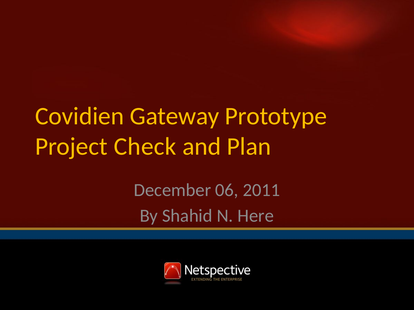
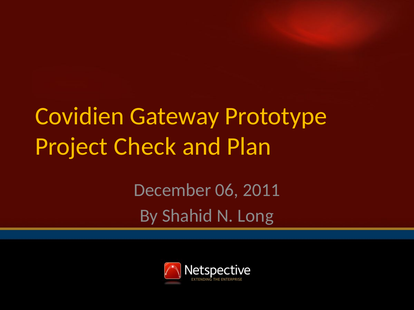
Here: Here -> Long (256, 216)
